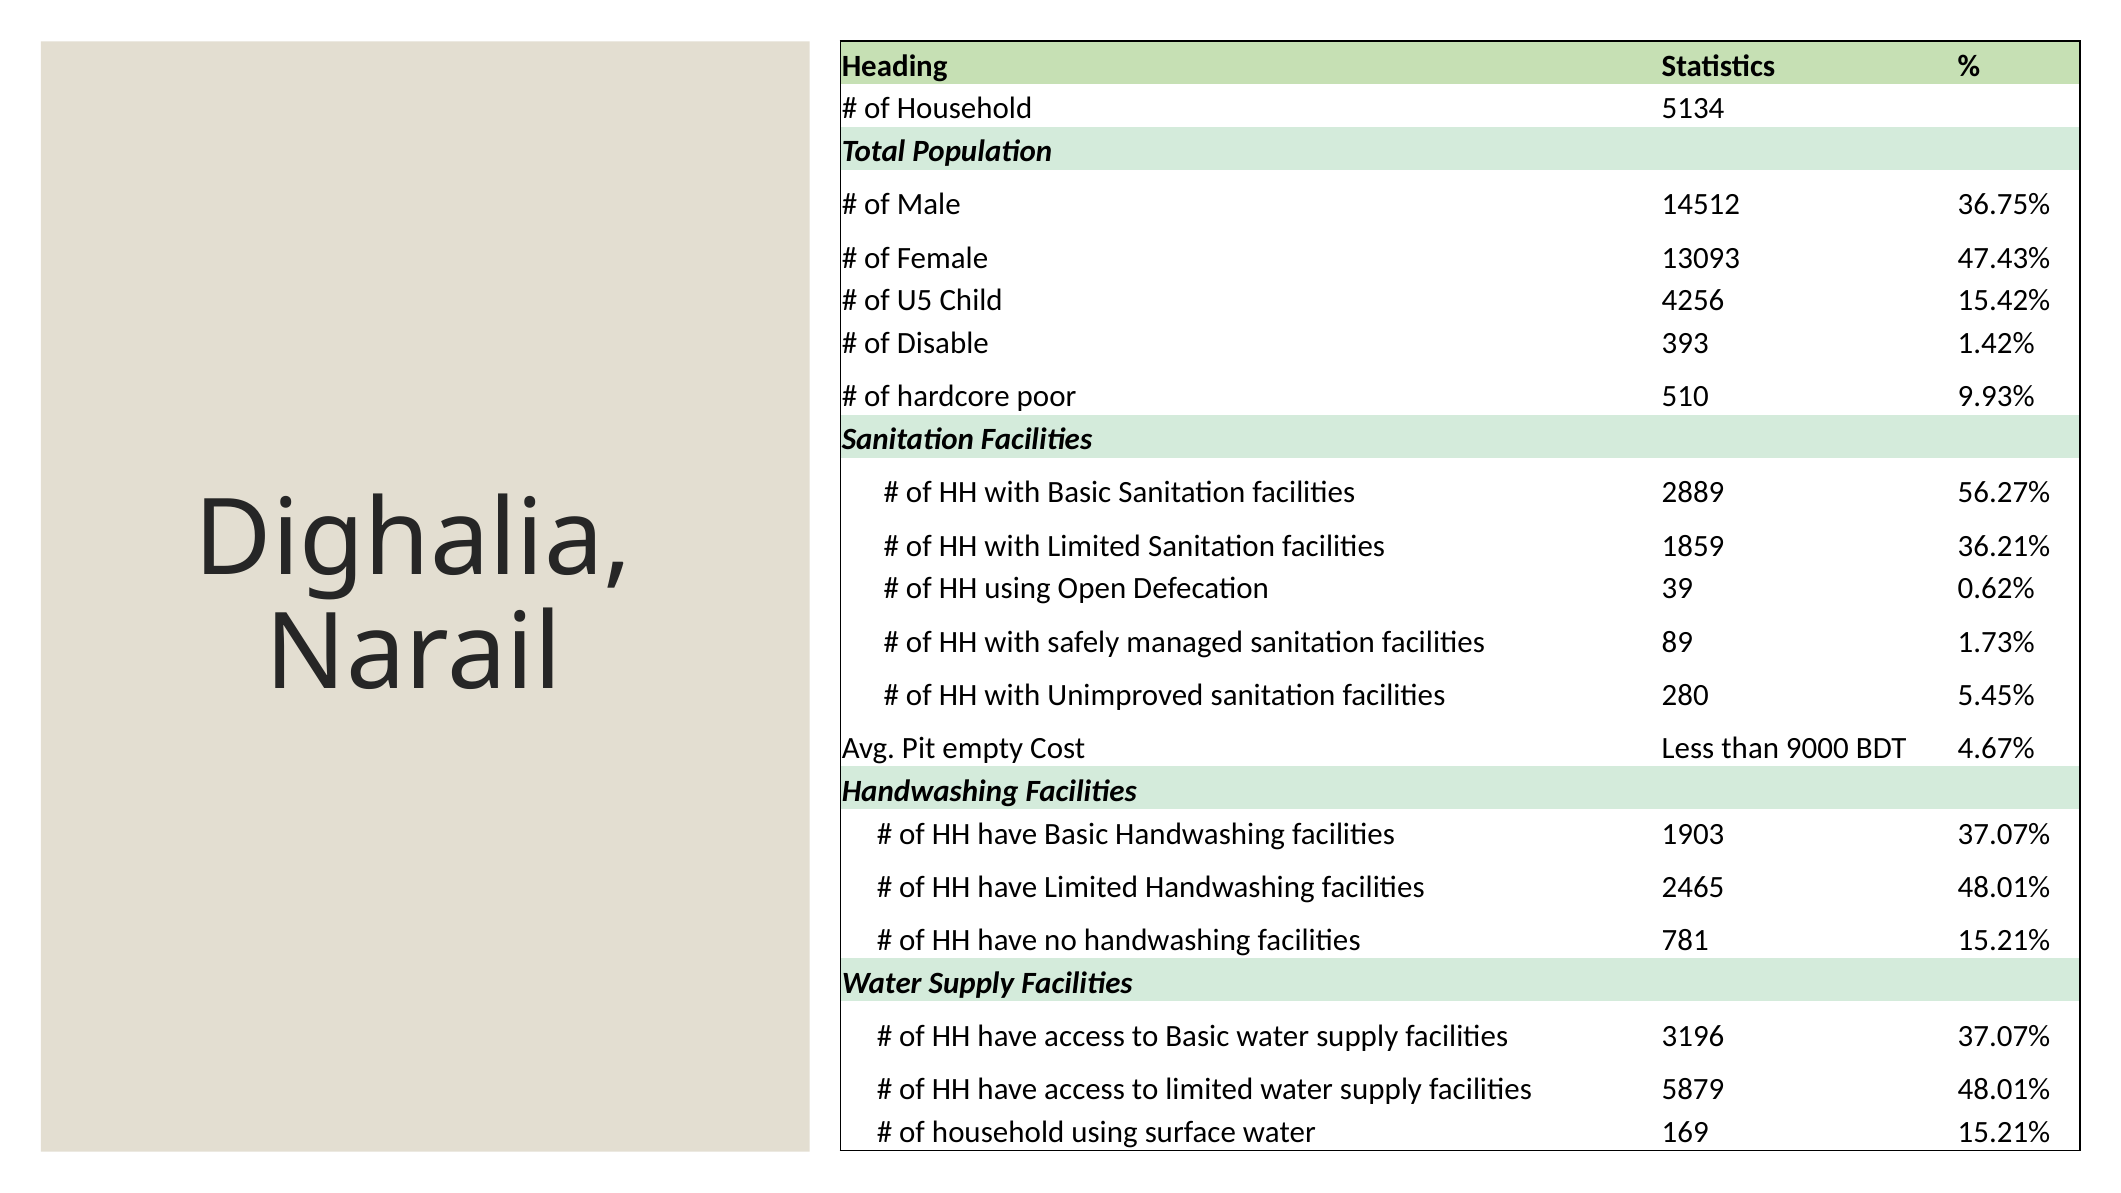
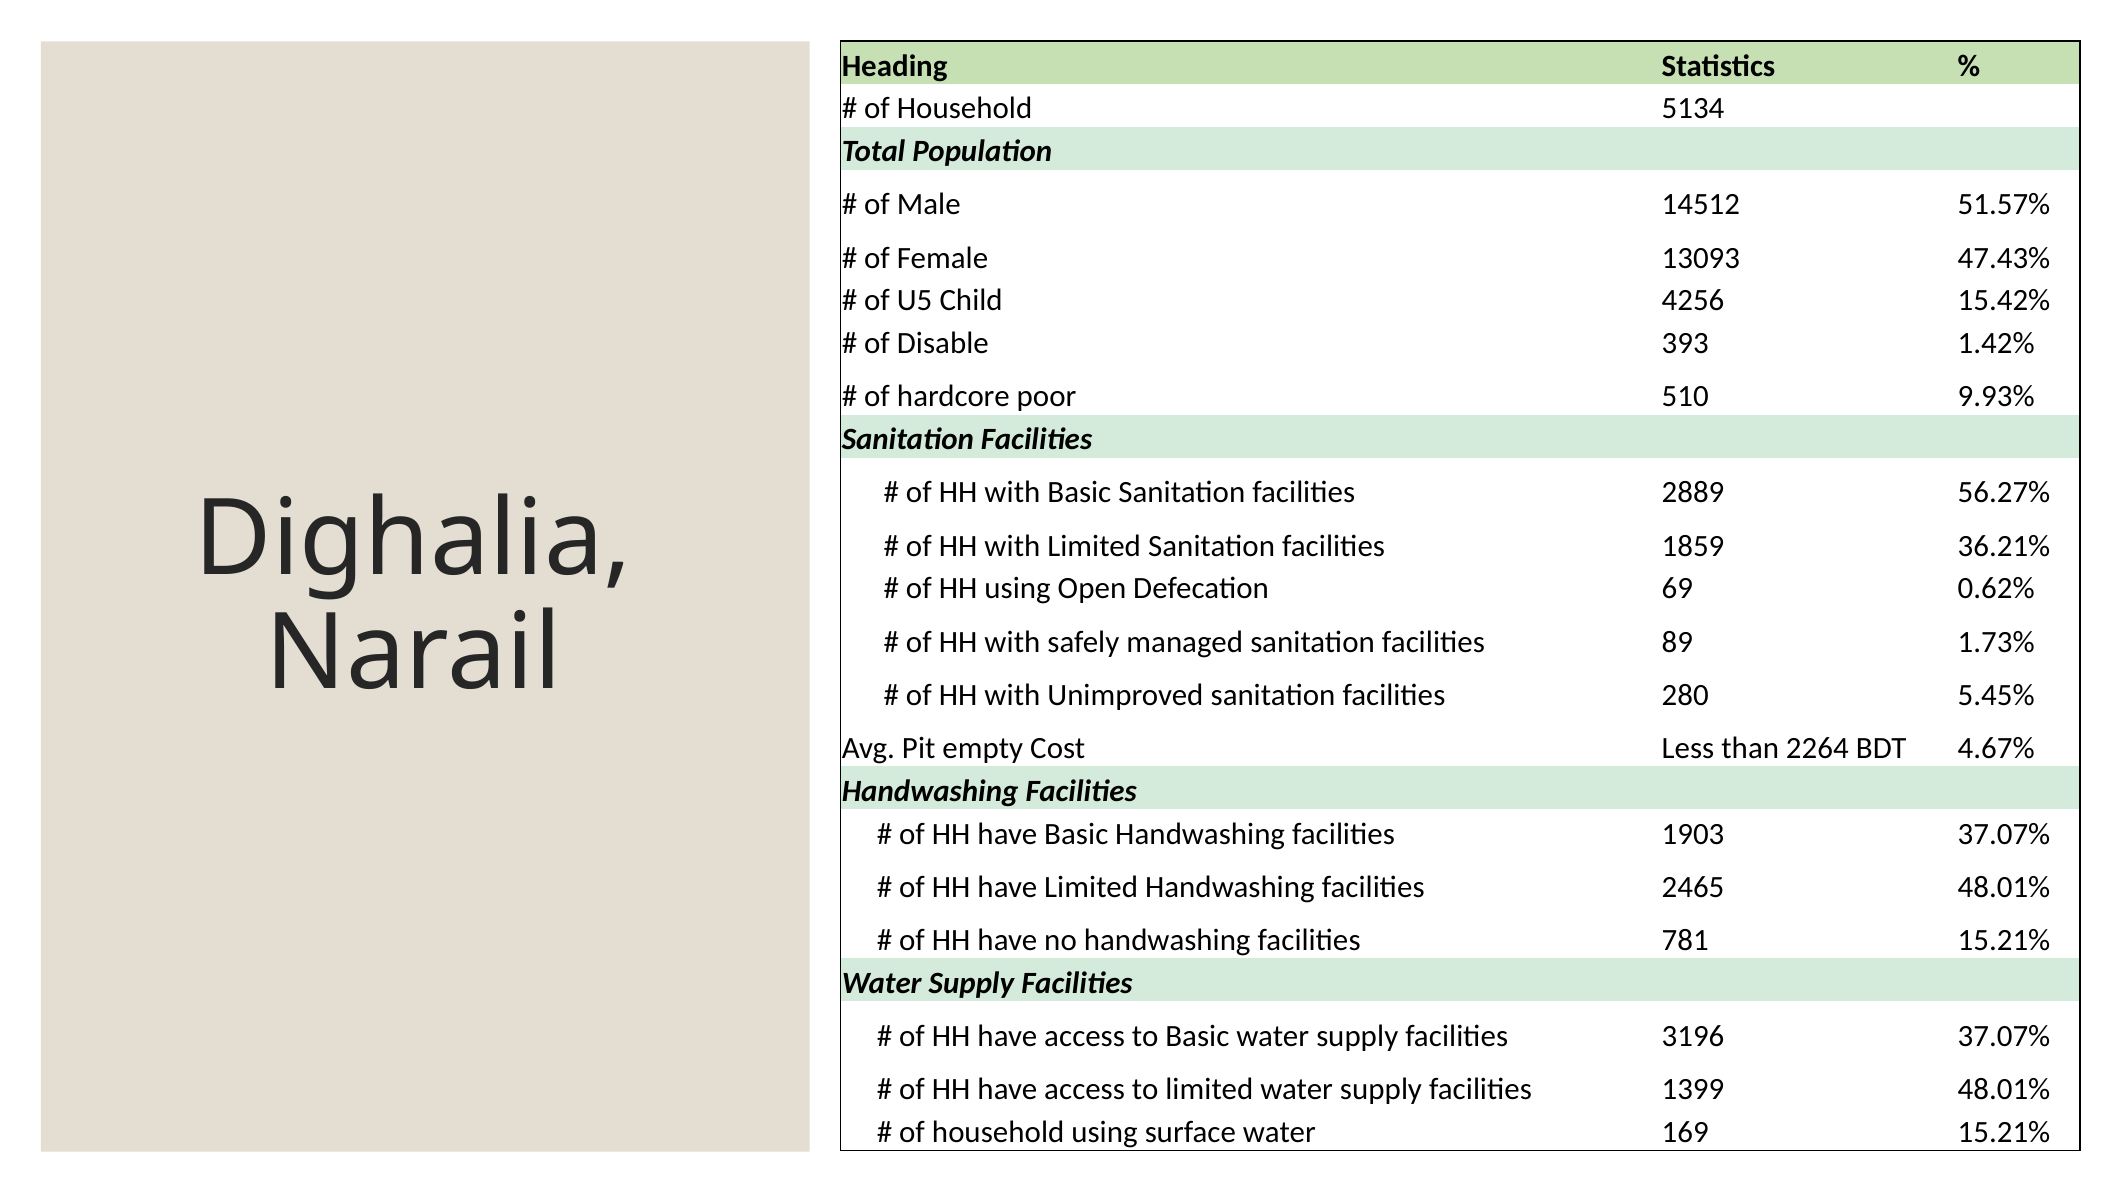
36.75%: 36.75% -> 51.57% (2004, 205)
39: 39 -> 69 (1677, 589)
9000: 9000 -> 2264 (1817, 748)
5879: 5879 -> 1399 (1693, 1089)
